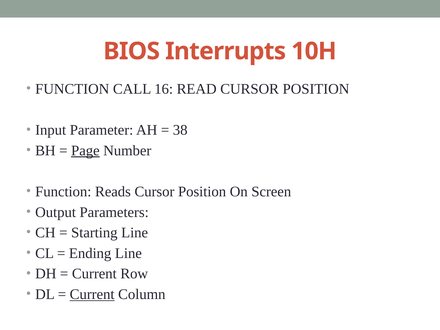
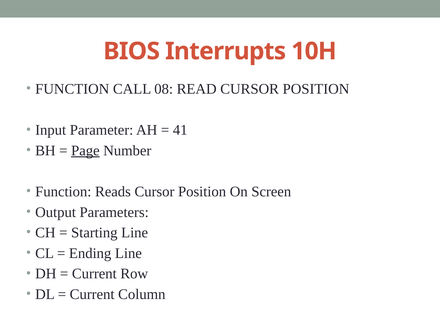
16: 16 -> 08 (164, 89)
38: 38 -> 41 (180, 130)
Current underline: present -> none (92, 294)
